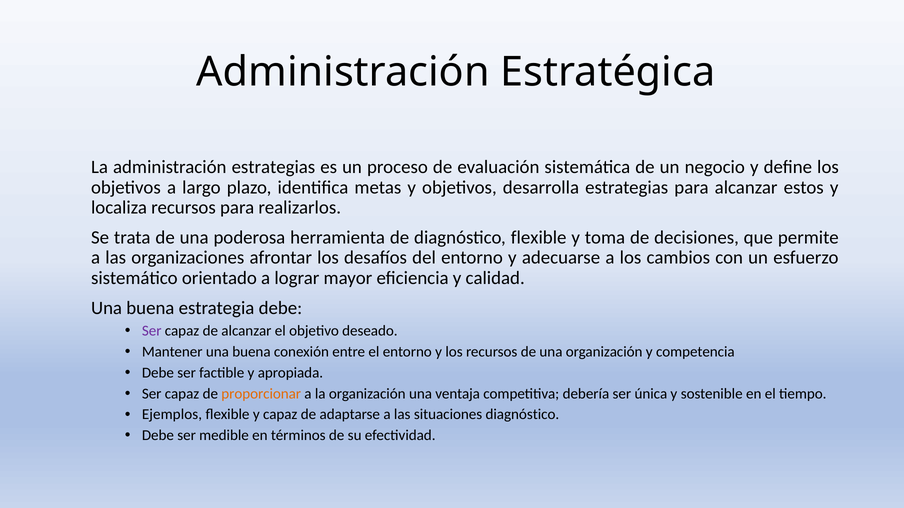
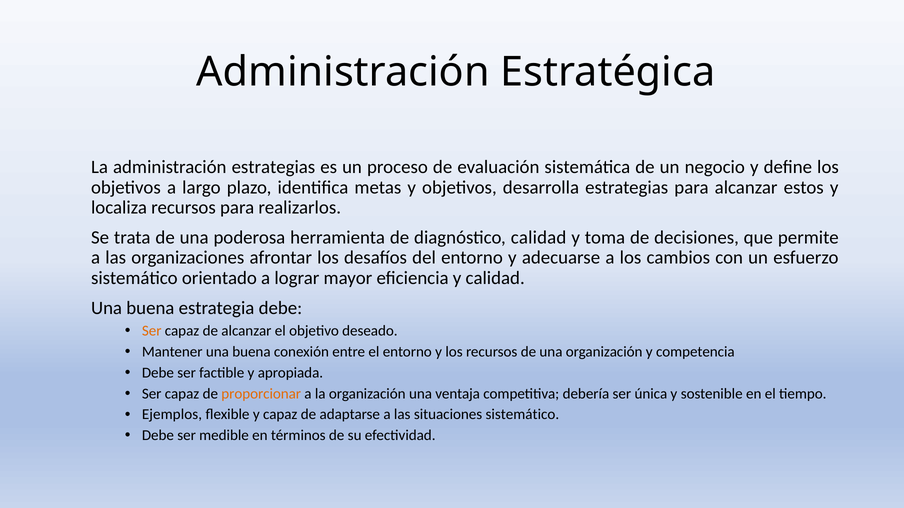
diagnóstico flexible: flexible -> calidad (539, 238)
Ser colour: purple -> orange (152, 331)
situaciones diagnóstico: diagnóstico -> sistemático (522, 415)
